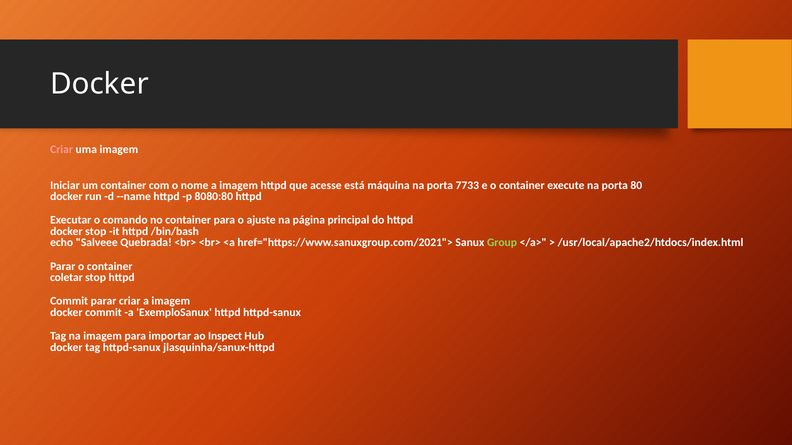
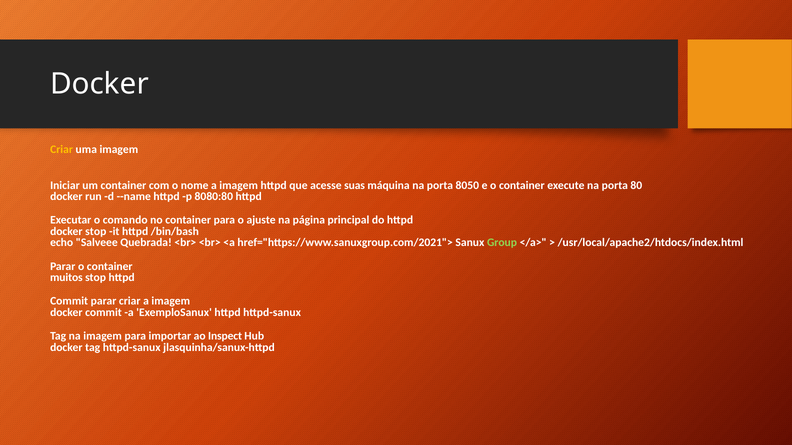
Criar colour: pink -> yellow (62, 149)
está: está -> suas (355, 186)
7733: 7733 -> 8050 (467, 186)
coletar: coletar -> muitos (66, 278)
